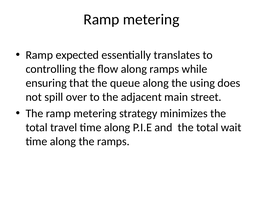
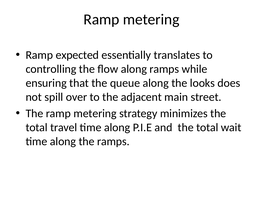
using: using -> looks (202, 83)
